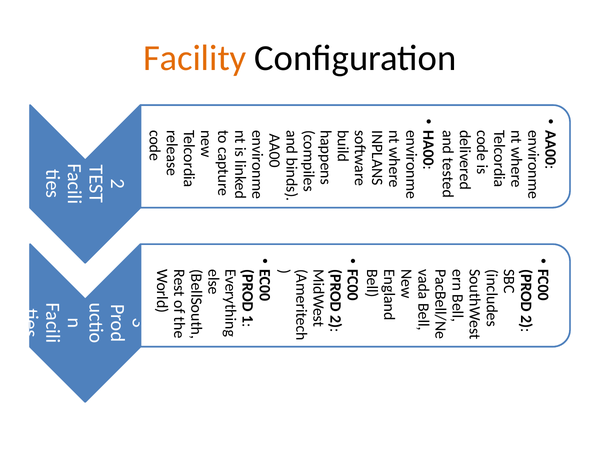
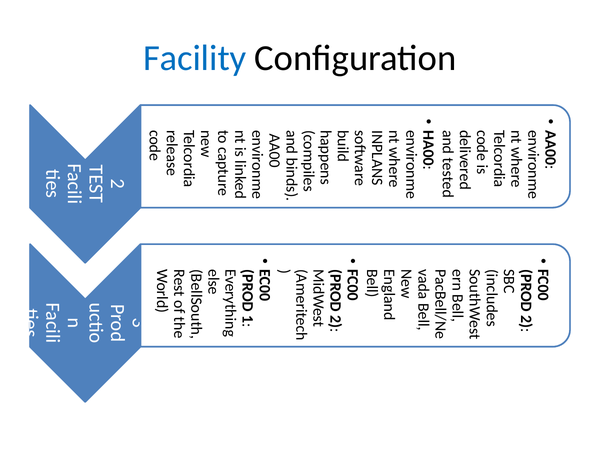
Facility colour: orange -> blue (195, 58)
